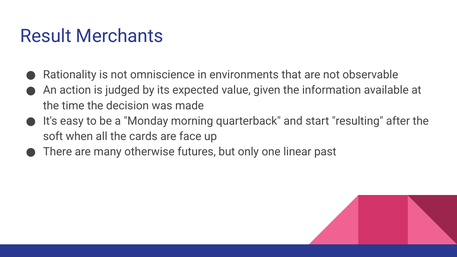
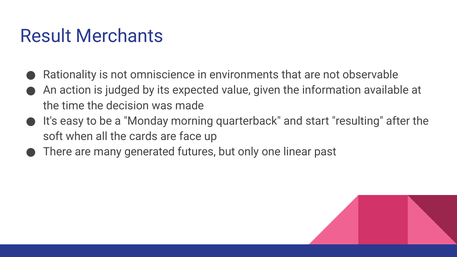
otherwise: otherwise -> generated (150, 152)
